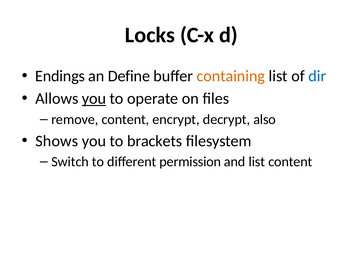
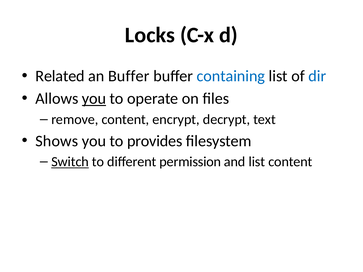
Endings: Endings -> Related (60, 76)
an Define: Define -> Buffer (129, 76)
containing colour: orange -> blue (231, 76)
also: also -> text (265, 120)
brackets: brackets -> provides (155, 141)
Switch underline: none -> present (70, 162)
